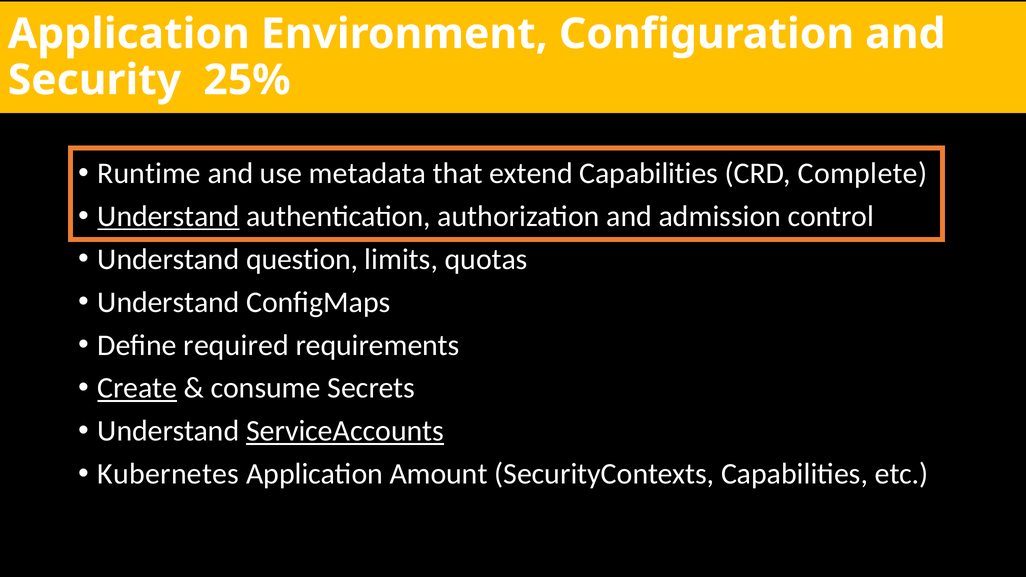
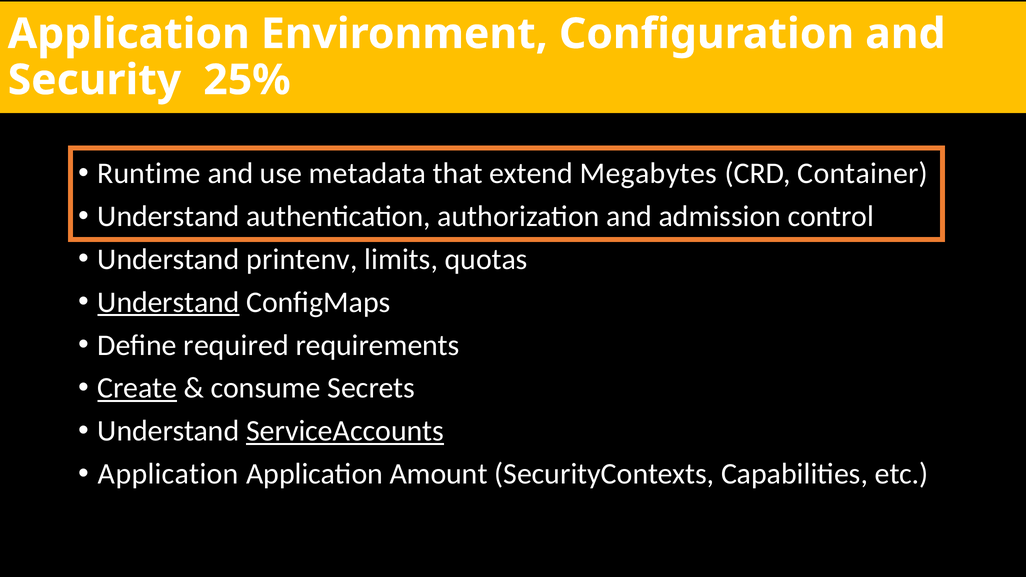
extend Capabilities: Capabilities -> Megabytes (648, 173)
Complete: Complete -> Container (863, 173)
Understand underline: present -> none (169, 216)
question: question -> printenv (302, 259)
Understand underline: none -> present (169, 302)
Kubernetes: Kubernetes -> Application (168, 474)
